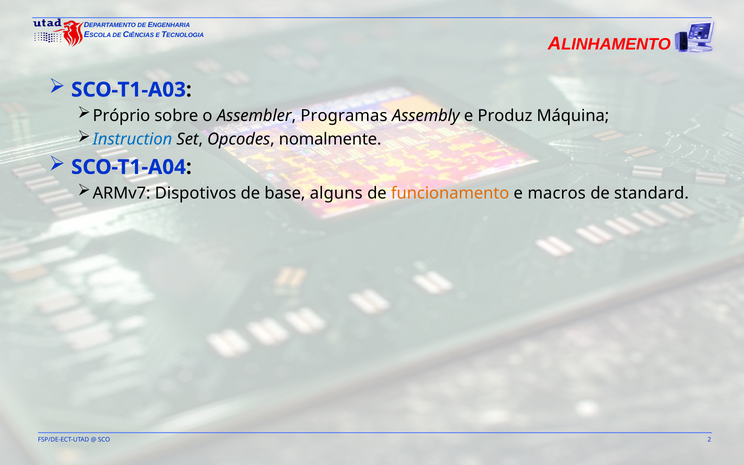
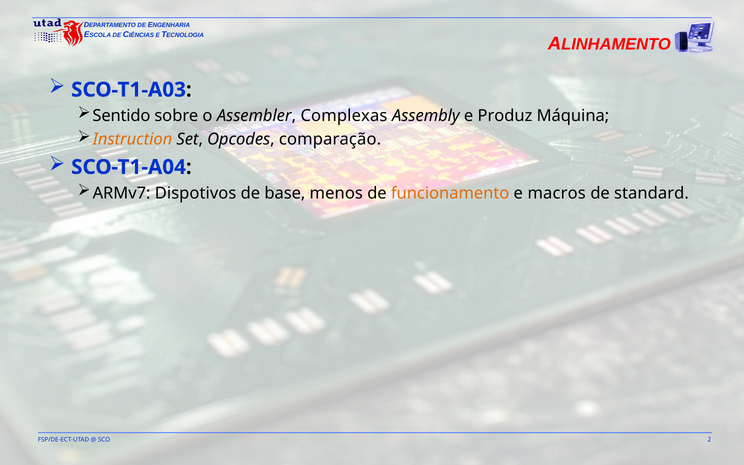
Próprio: Próprio -> Sentido (121, 116)
Programas: Programas -> Complexas (344, 116)
Instruction colour: blue -> orange (132, 140)
nomalmente: nomalmente -> comparação (330, 140)
alguns: alguns -> menos (336, 193)
